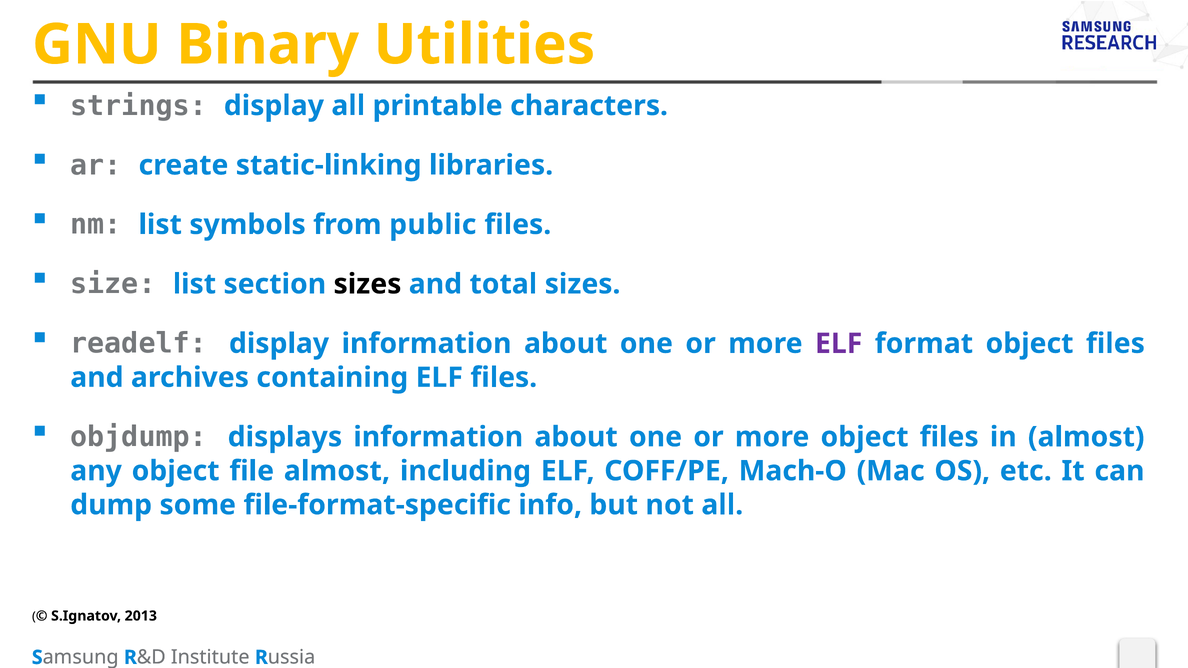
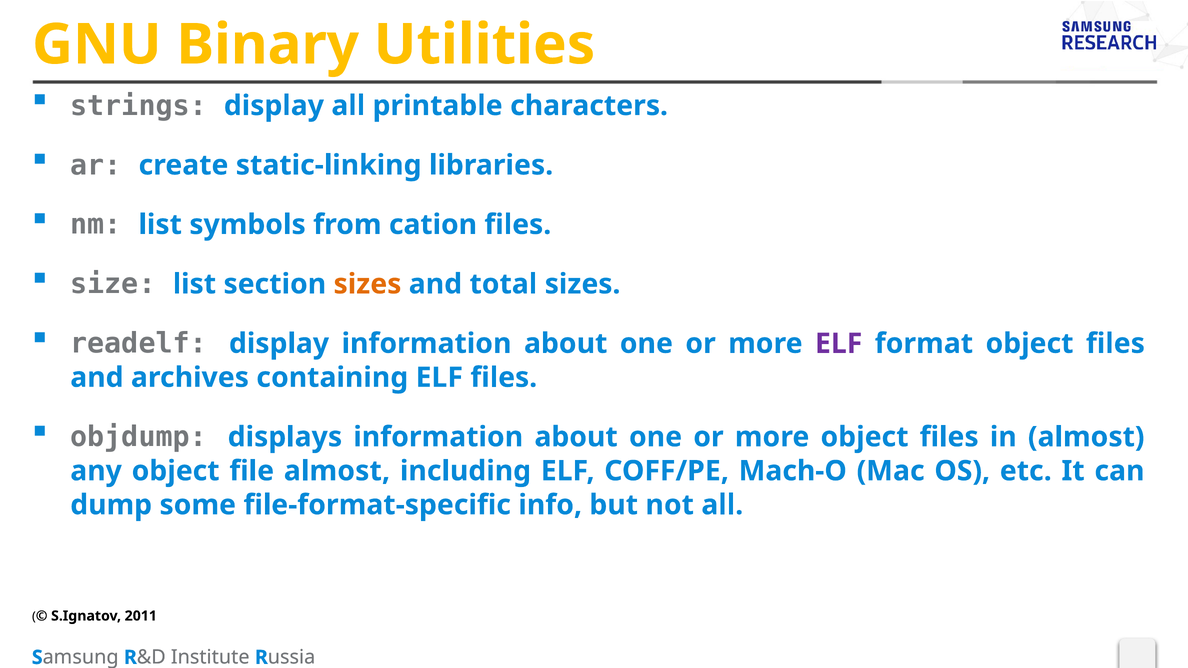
public: public -> cation (433, 225)
sizes colour: black -> orange (367, 284)
2013: 2013 -> 2011 (141, 616)
